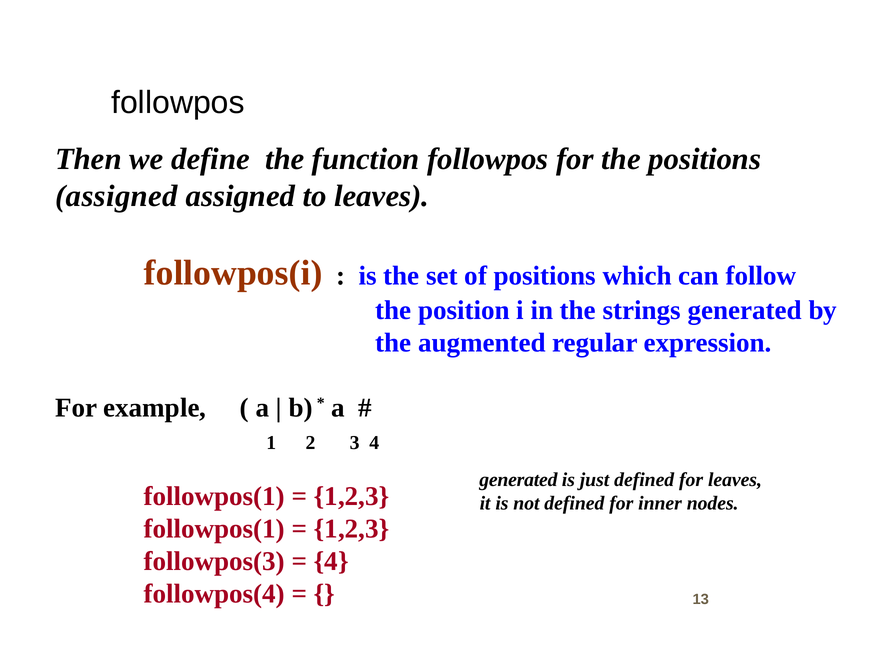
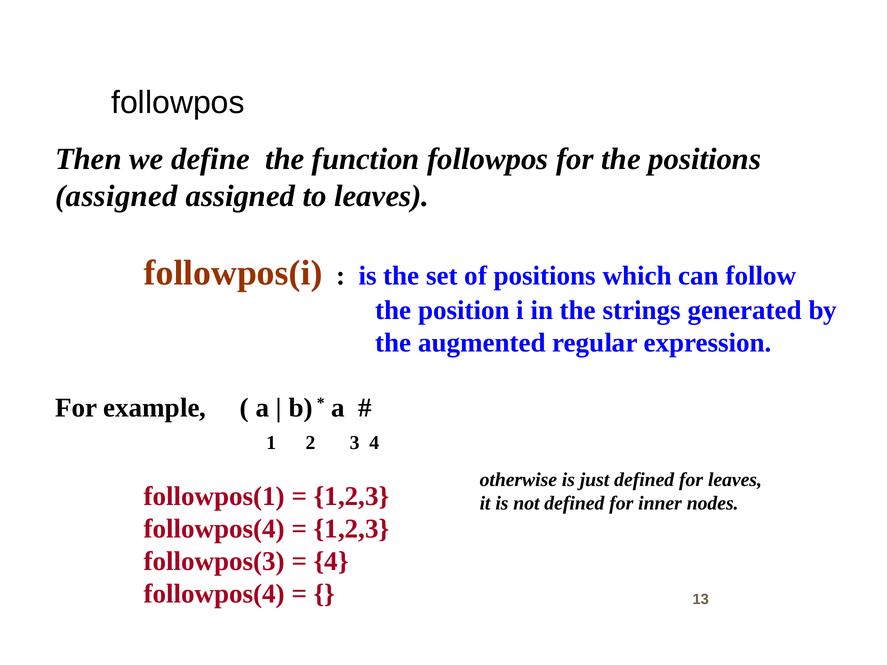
generated: generated -> otherwise (518, 480)
followpos(1: followpos(1 -> followpos(4 (214, 529)
